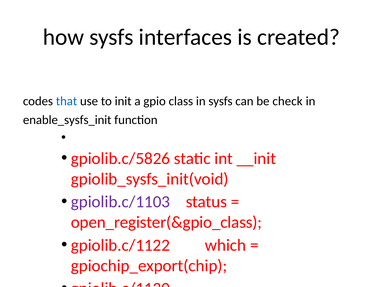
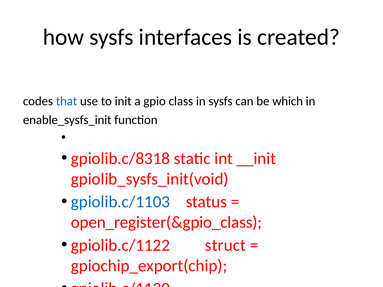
be check: check -> which (288, 101)
gpiolib.c/5826: gpiolib.c/5826 -> gpiolib.c/8318 (120, 159)
gpiolib.c/1103 colour: purple -> blue (120, 202)
gpiolib.c/1122 which: which -> struct (225, 245)
